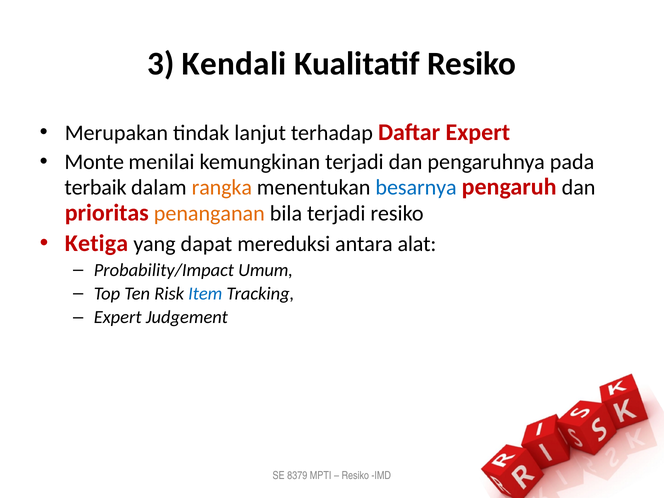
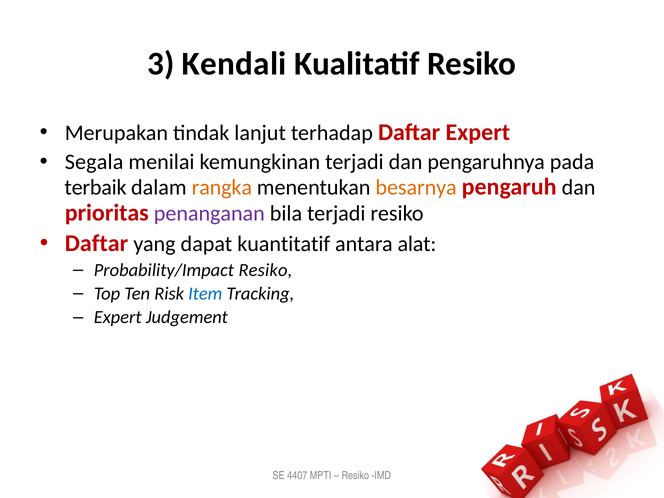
Monte: Monte -> Segala (94, 162)
besarnya colour: blue -> orange (416, 187)
penanganan colour: orange -> purple (209, 213)
Ketiga: Ketiga -> Daftar (97, 243)
mereduksi: mereduksi -> kuantitatif (284, 244)
Probability/Impact Umum: Umum -> Resiko (265, 270)
8379: 8379 -> 4407 (297, 476)
